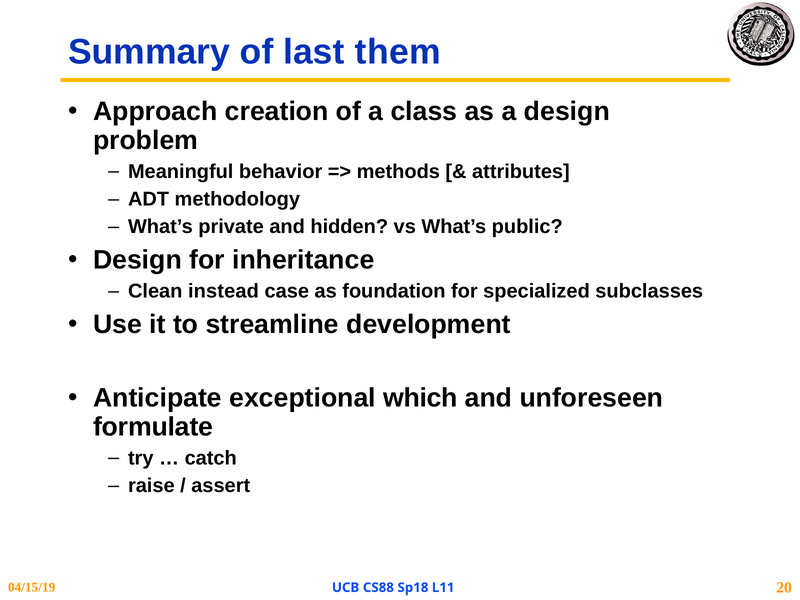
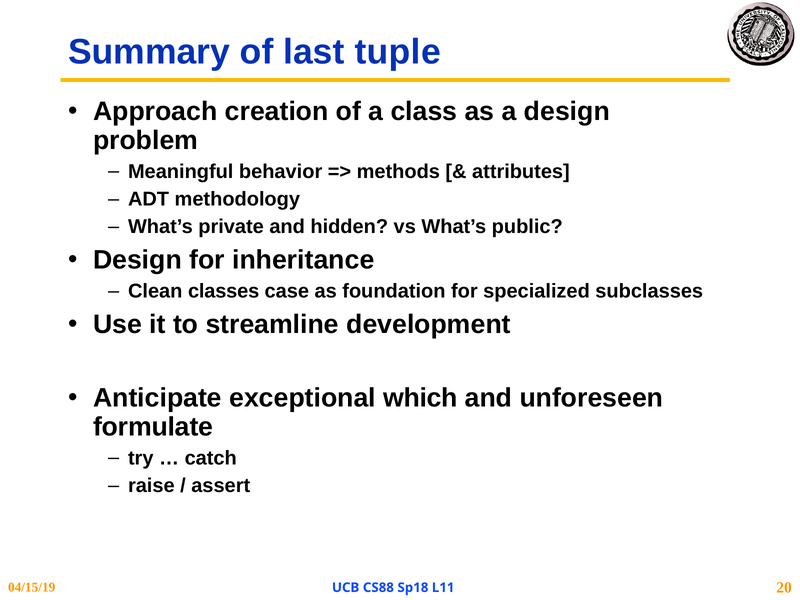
them: them -> tuple (398, 52)
instead: instead -> classes (224, 291)
